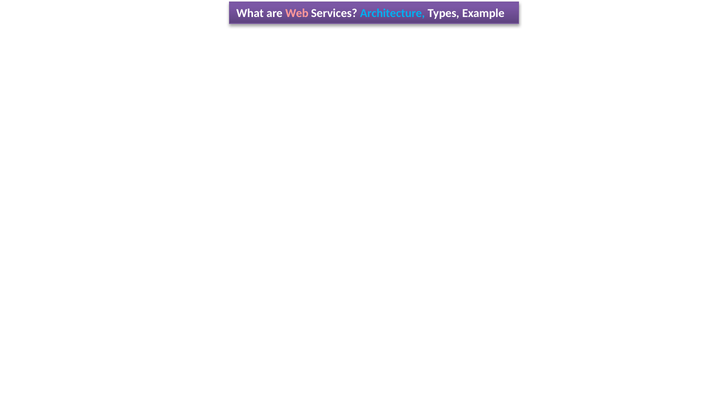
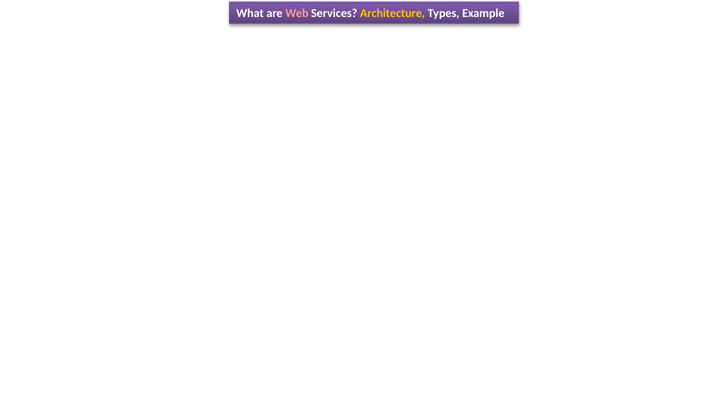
Architecture colour: light blue -> yellow (392, 13)
